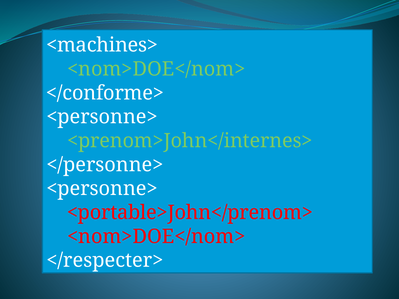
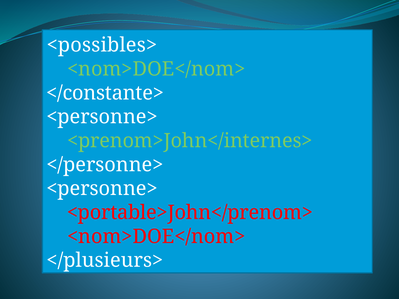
<machines>: <machines> -> <possibles> (102, 45)
</conforme>: </conforme> -> </constante> (105, 93)
</respecter>: </respecter> -> </plusieurs> (105, 261)
